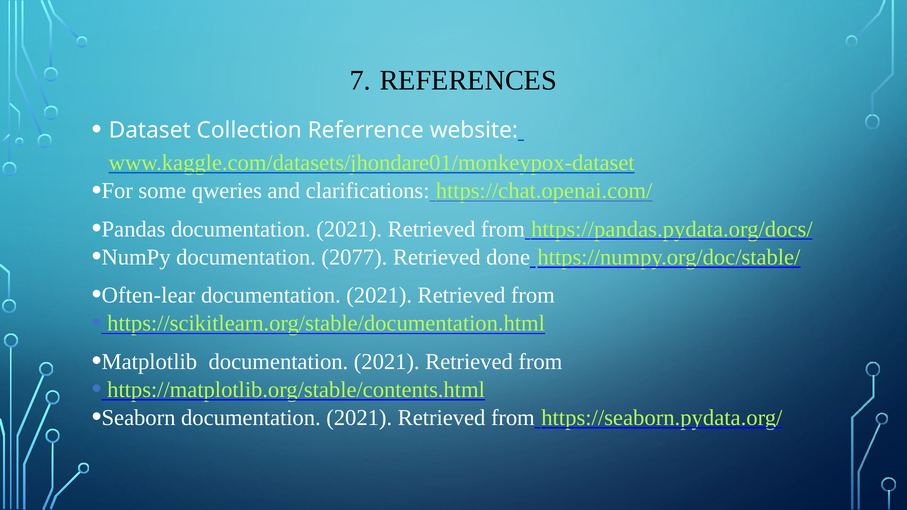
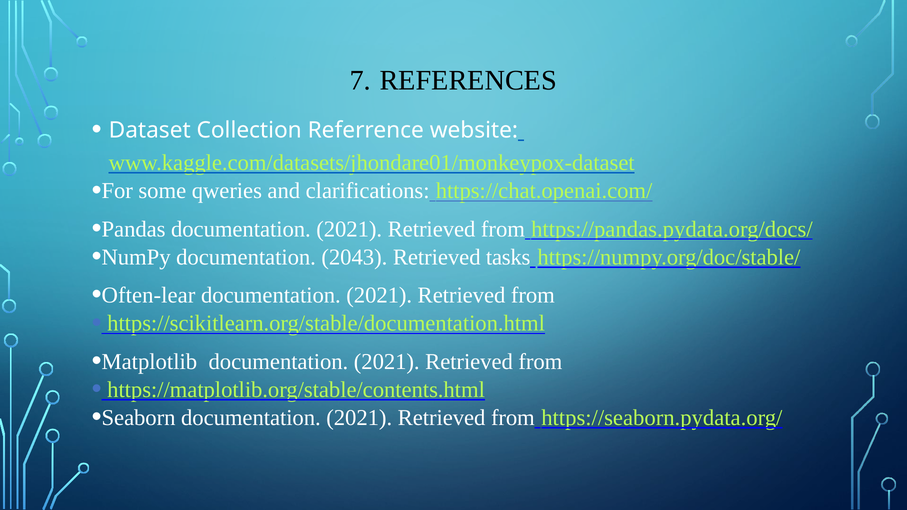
2077: 2077 -> 2043 (354, 257)
done: done -> tasks (508, 257)
